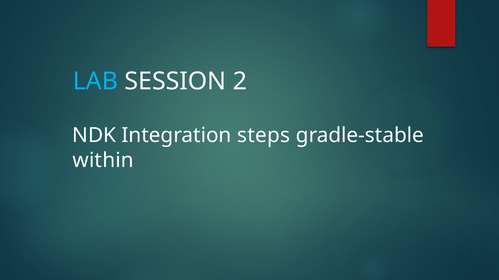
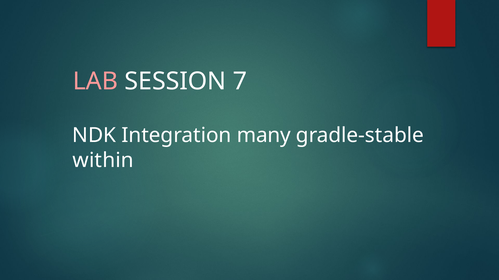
LAB colour: light blue -> pink (95, 82)
2: 2 -> 7 (240, 82)
steps: steps -> many (264, 136)
